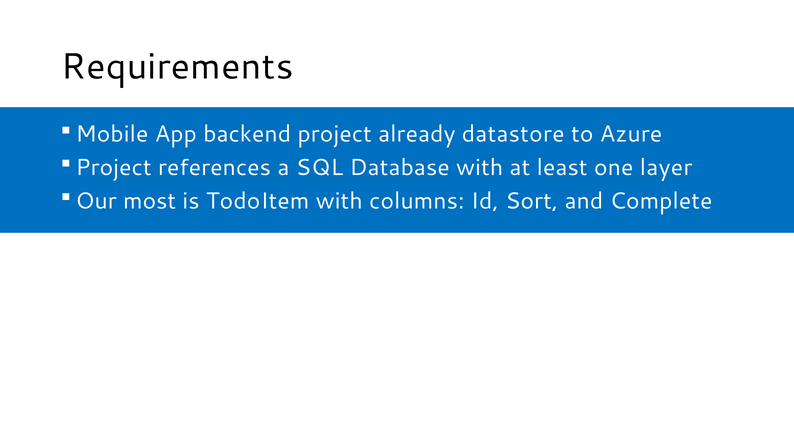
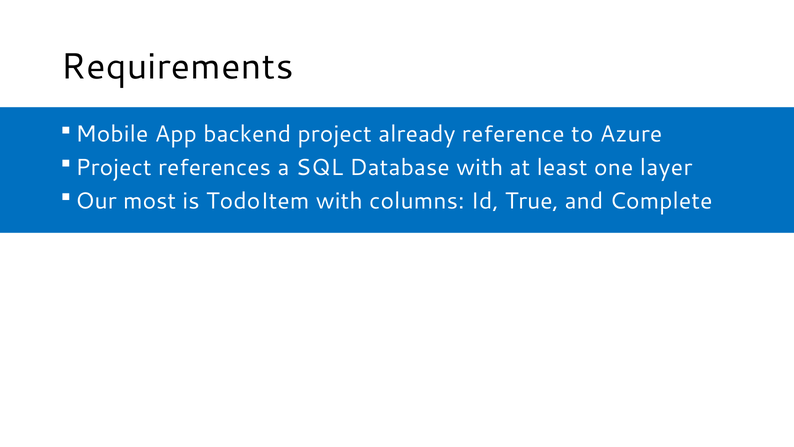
datastore: datastore -> reference (513, 134)
Sort: Sort -> True (532, 201)
